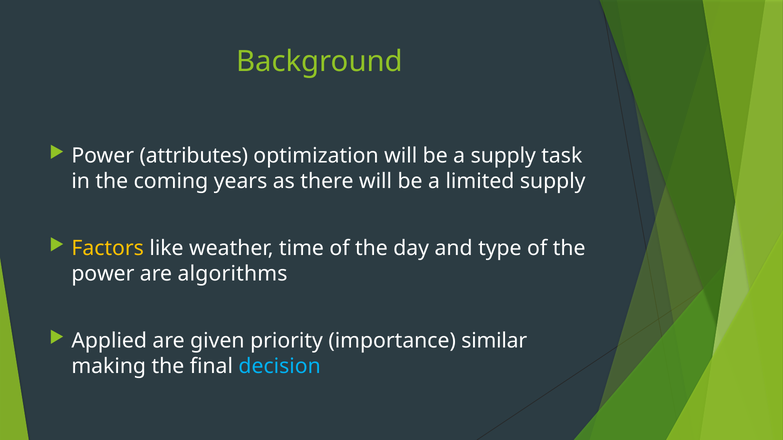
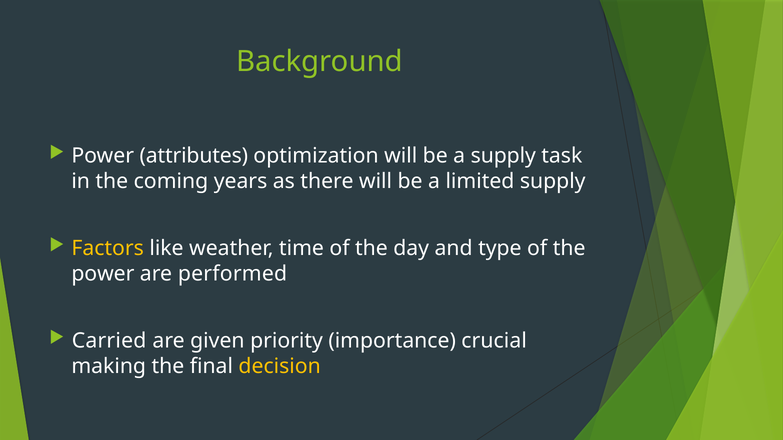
algorithms: algorithms -> performed (233, 274)
Applied: Applied -> Carried (109, 341)
similar: similar -> crucial (494, 341)
decision colour: light blue -> yellow (280, 367)
